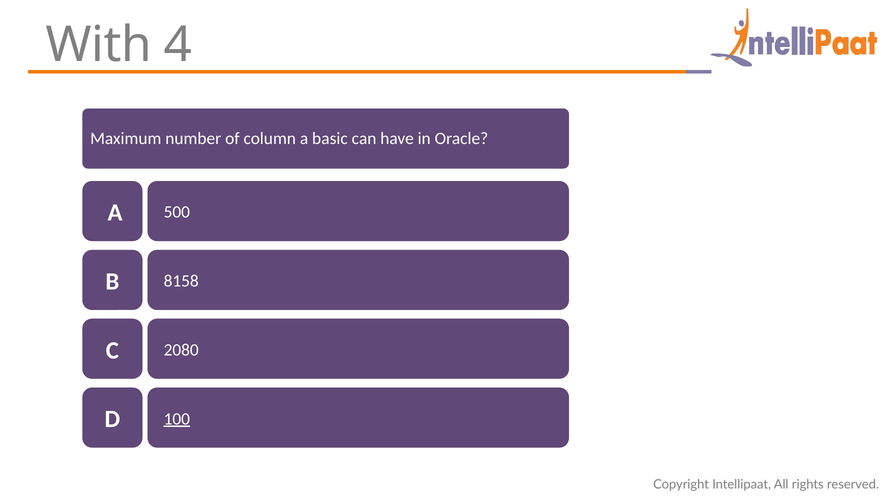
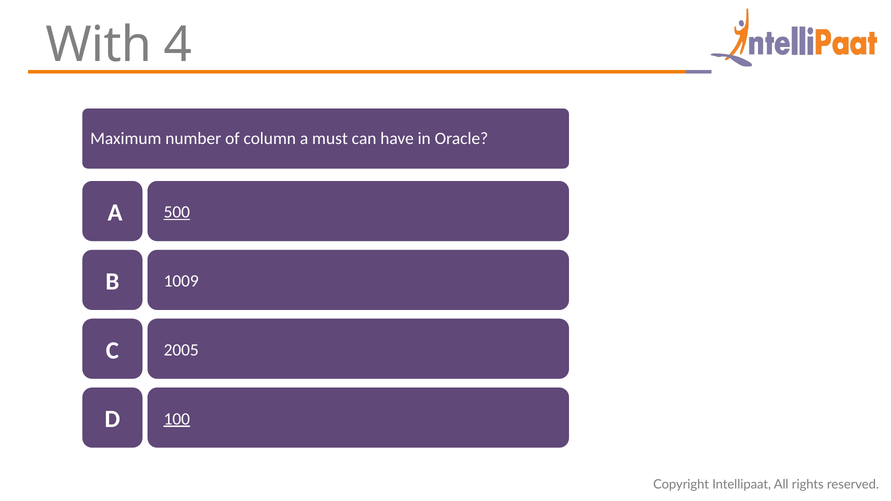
basic: basic -> must (330, 138)
500 underline: none -> present (177, 212)
8158: 8158 -> 1009 (181, 281)
2080: 2080 -> 2005 (181, 350)
